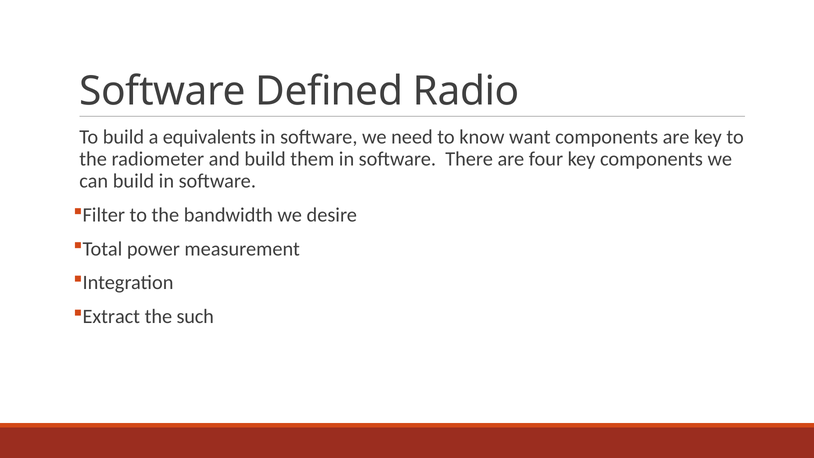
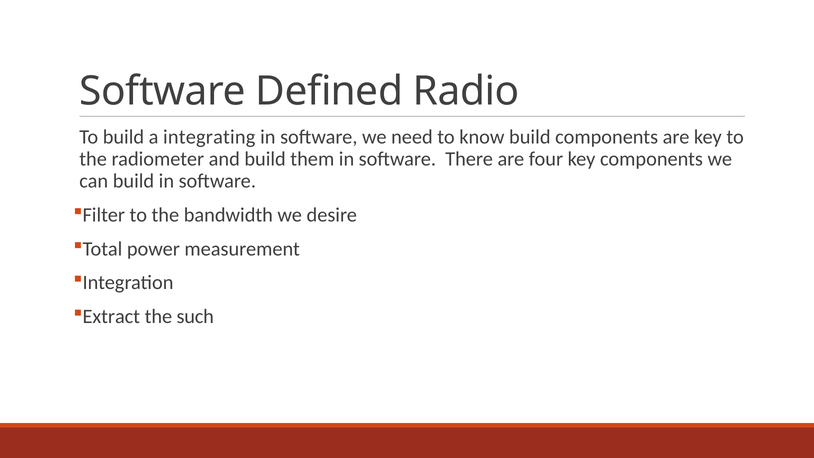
equivalents: equivalents -> integrating (209, 137)
know want: want -> build (530, 137)
